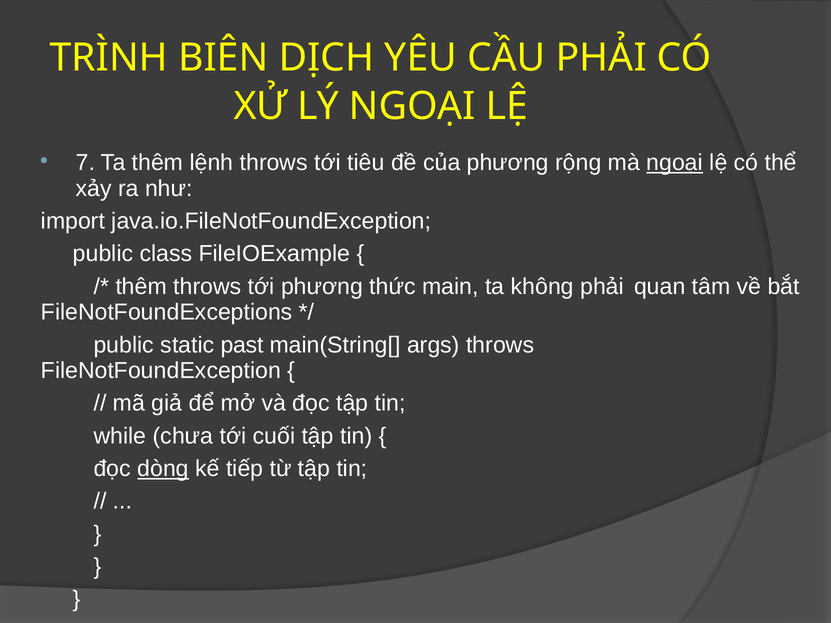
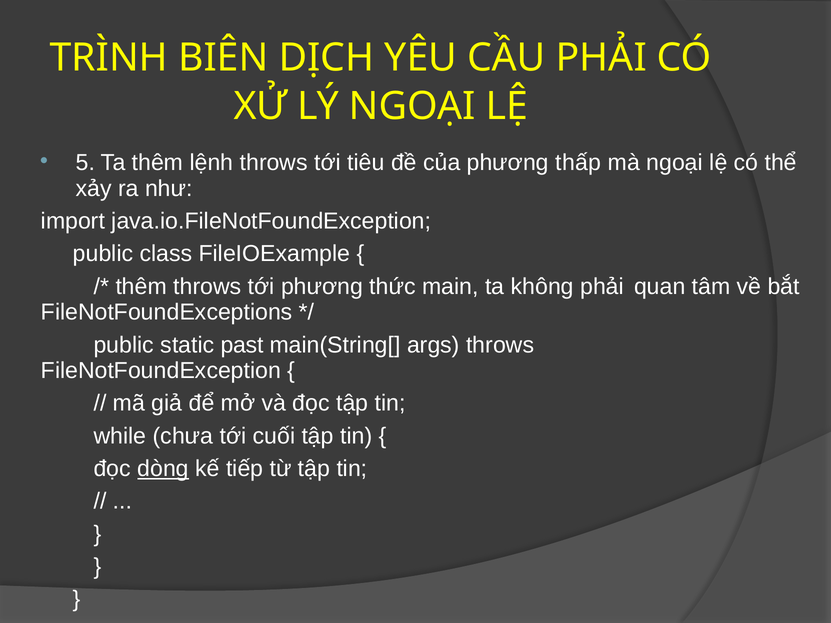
7: 7 -> 5 (85, 163)
rộng: rộng -> thấp (578, 163)
ngoại underline: present -> none (675, 163)
